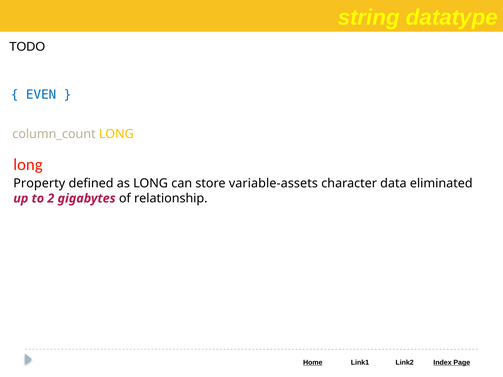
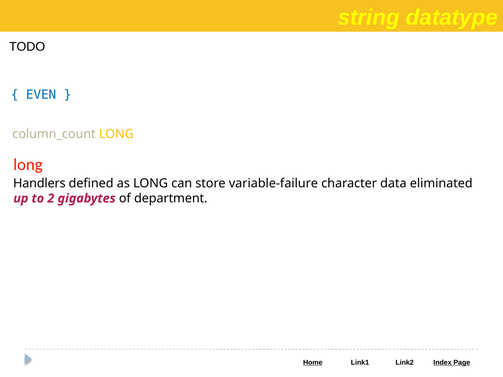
Property: Property -> Handlers (39, 183)
variable-assets: variable-assets -> variable-failure (273, 183)
relationship: relationship -> department (171, 199)
